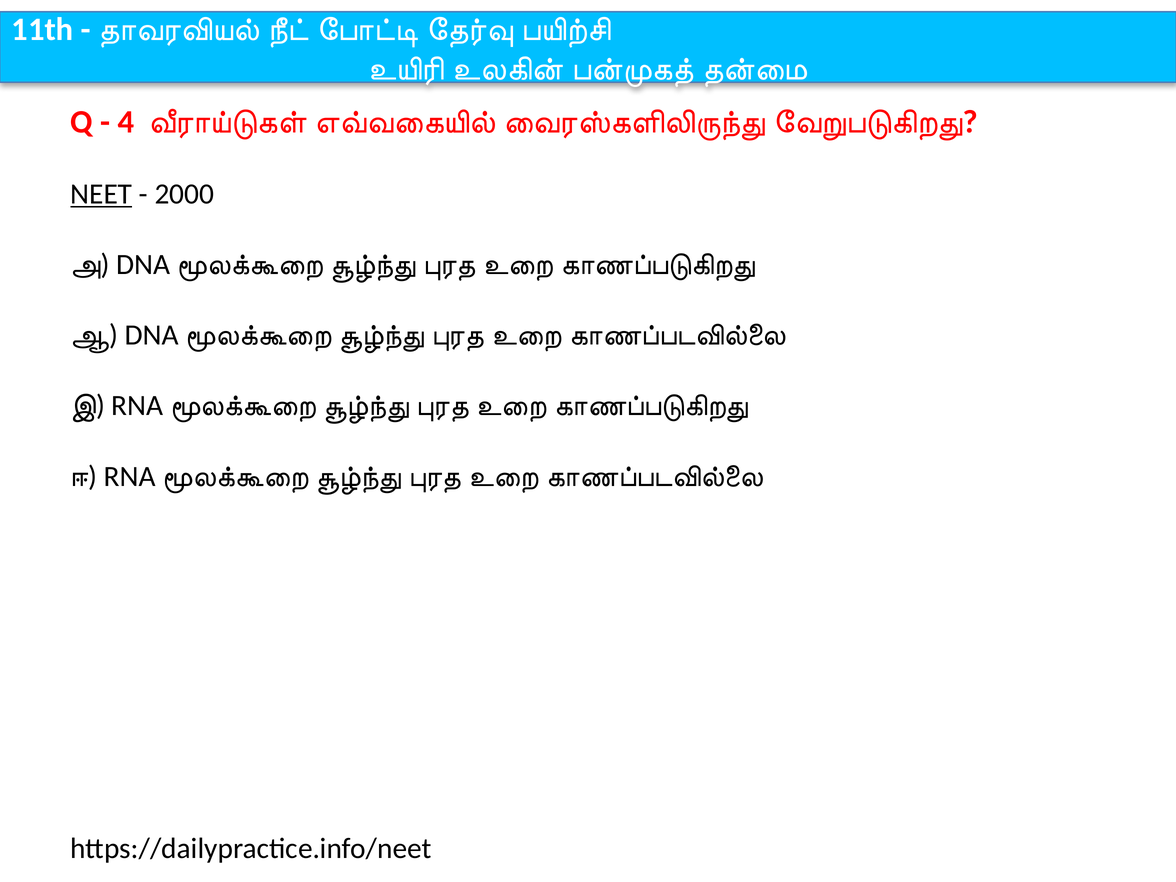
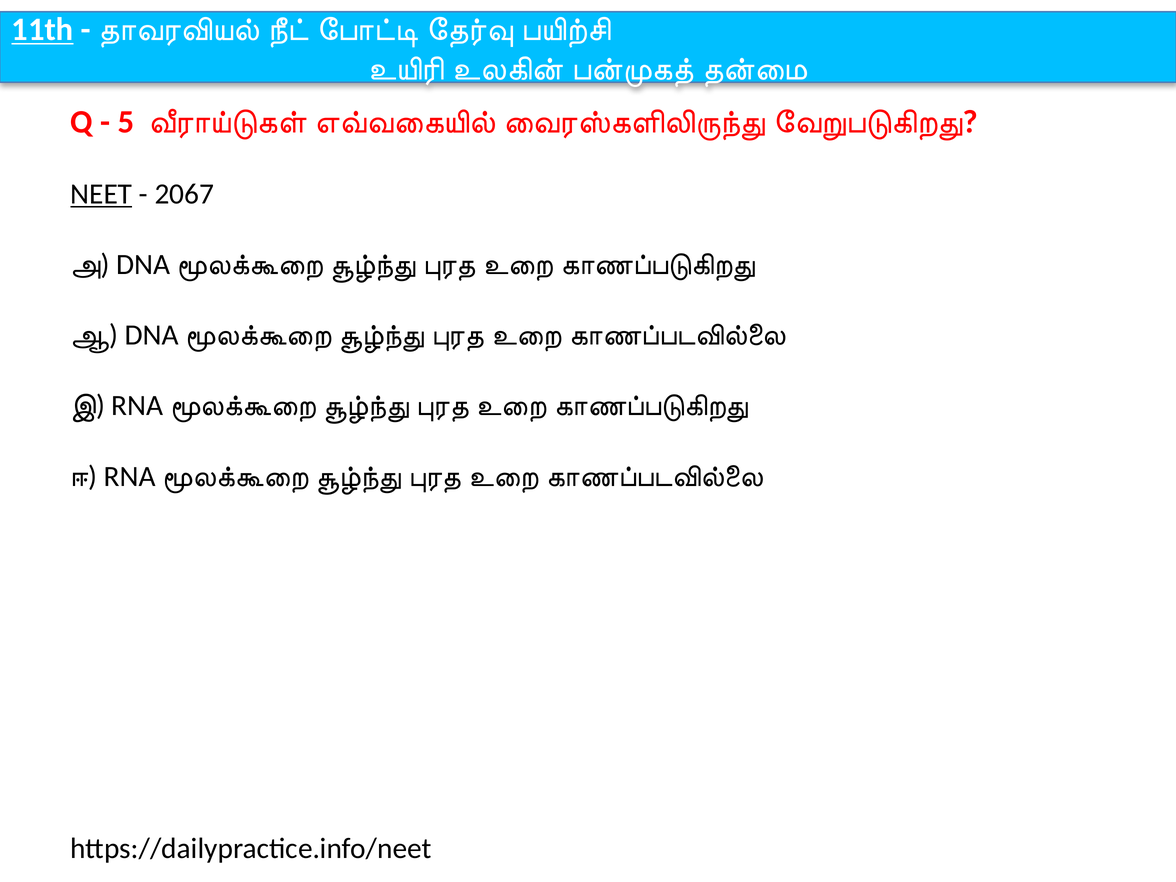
11th underline: none -> present (42, 30)
4: 4 -> 5 (126, 122)
2000: 2000 -> 2067 (184, 194)
